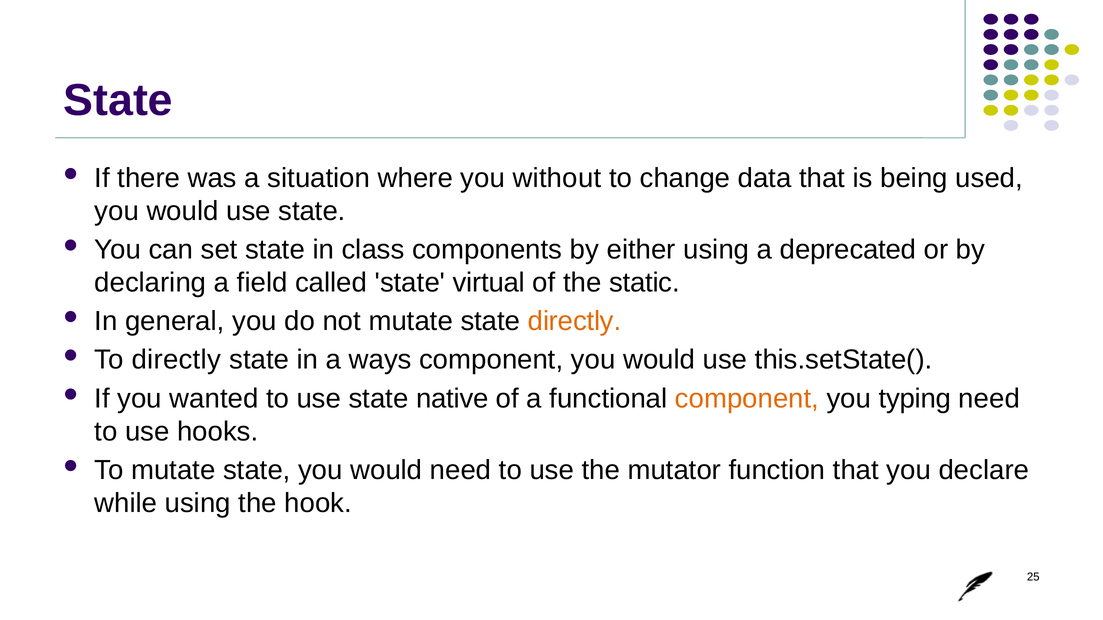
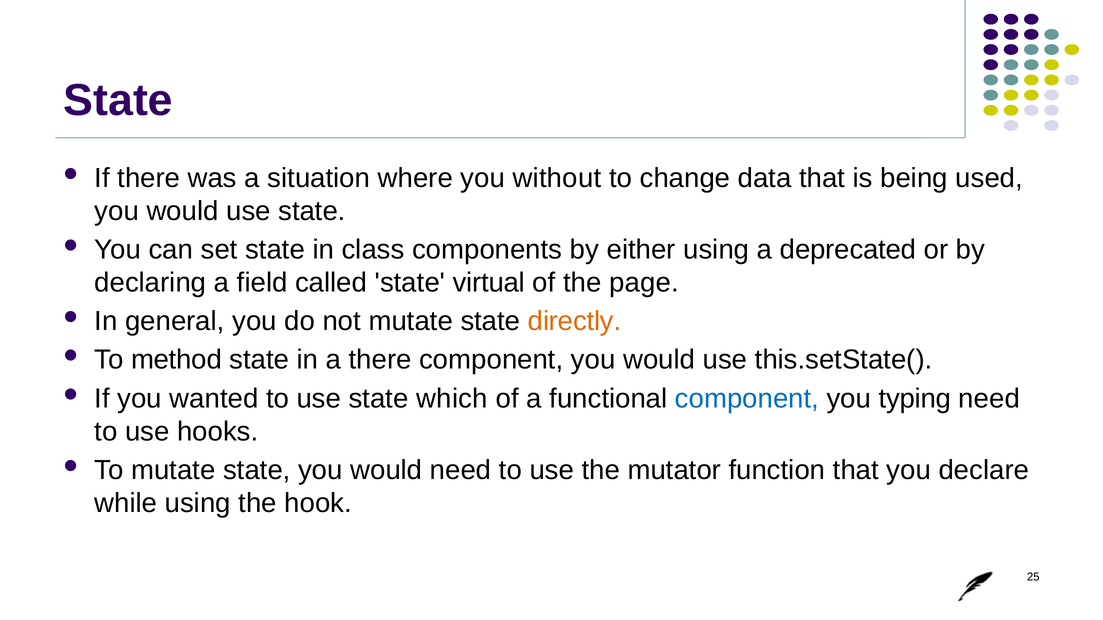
static: static -> page (644, 283)
To directly: directly -> method (177, 360)
a ways: ways -> there (380, 360)
native: native -> which (452, 399)
component colour: orange -> blue (747, 399)
